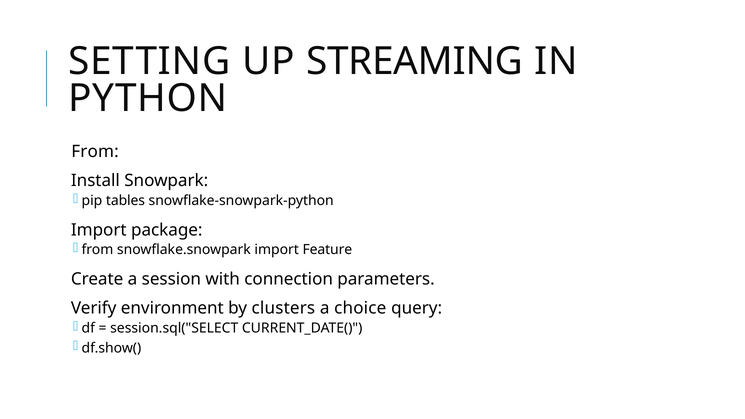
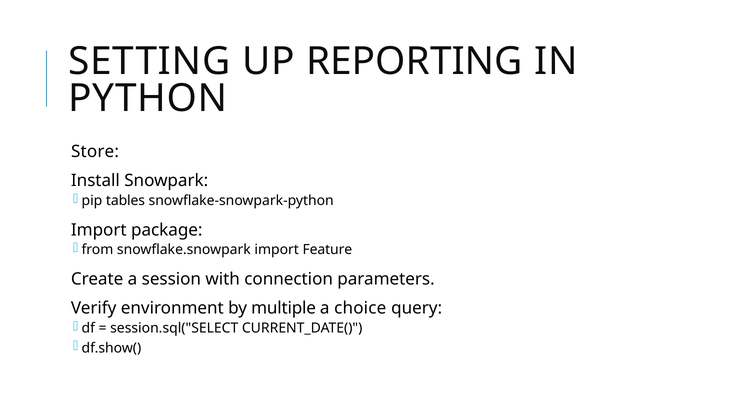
STREAMING: STREAMING -> REPORTING (414, 61)
From: From -> Store (95, 152)
clusters: clusters -> multiple (284, 308)
